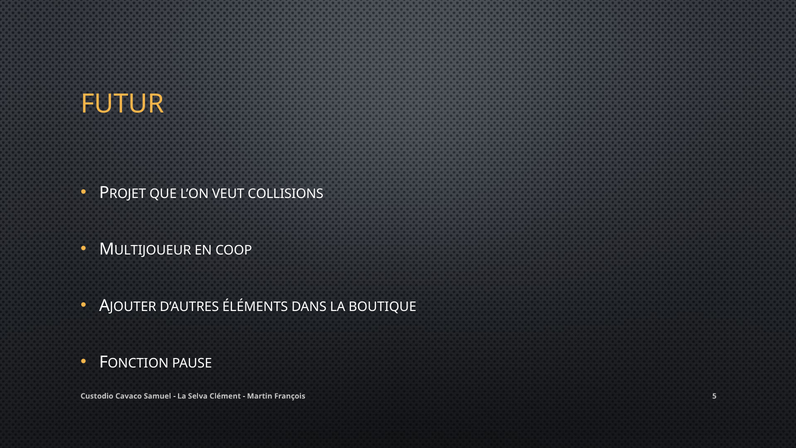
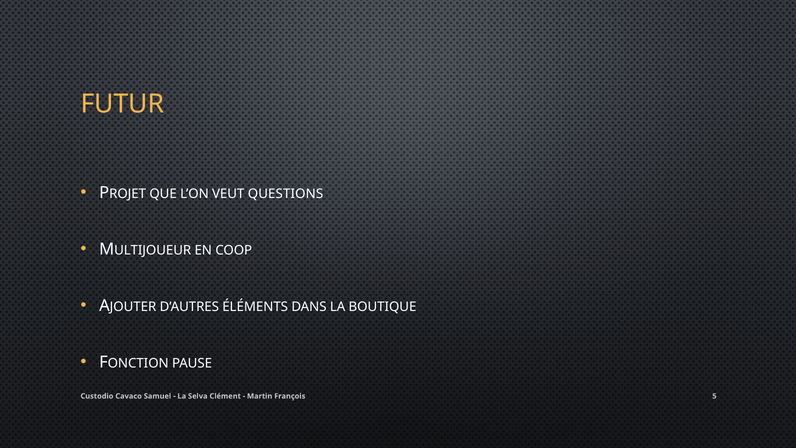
COLLISIONS: COLLISIONS -> QUESTIONS (285, 194)
